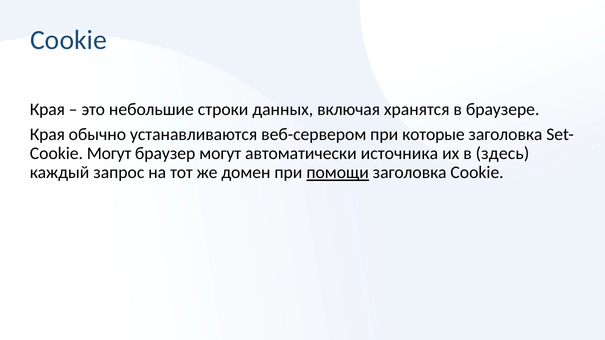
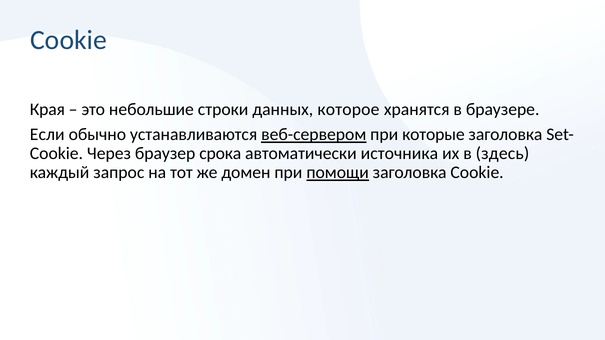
включая: включая -> которое (348, 109)
Края: Края -> Если (47, 135)
веб-сервером underline: none -> present (314, 135)
Cookie Могут: Могут -> Через (109, 154)
браузер могут: могут -> срока (220, 154)
